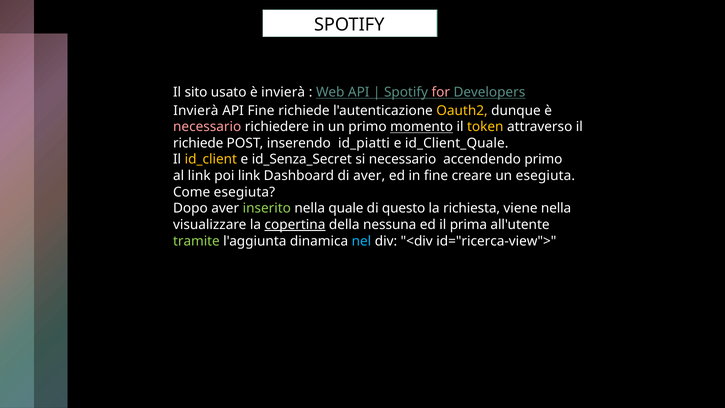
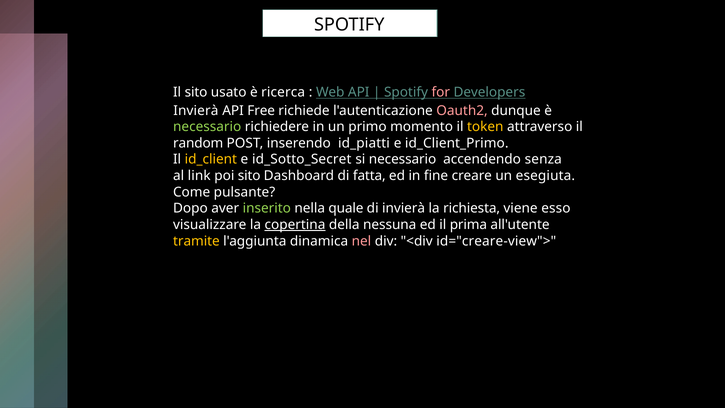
è invierà: invierà -> ricerca (283, 92)
API Fine: Fine -> Free (261, 110)
Oauth2 colour: yellow -> pink (462, 110)
necessario colour: pink -> light green (207, 127)
momento underline: present -> none (422, 127)
richiede: richiede -> random (198, 143)
id_Client_Quale: id_Client_Quale -> id_Client_Primo (457, 143)
id_Senza_Secret: id_Senza_Secret -> id_Sotto_Secret (302, 159)
accendendo primo: primo -> senza (543, 159)
poi link: link -> sito (249, 176)
di aver: aver -> fatta (369, 176)
Come esegiuta: esegiuta -> pulsante (244, 192)
di questo: questo -> invierà (404, 208)
viene nella: nella -> esso (556, 208)
tramite colour: light green -> yellow (196, 241)
nel colour: light blue -> pink (361, 241)
id="ricerca-view">: id="ricerca-view"> -> id="creare-view"> (496, 241)
